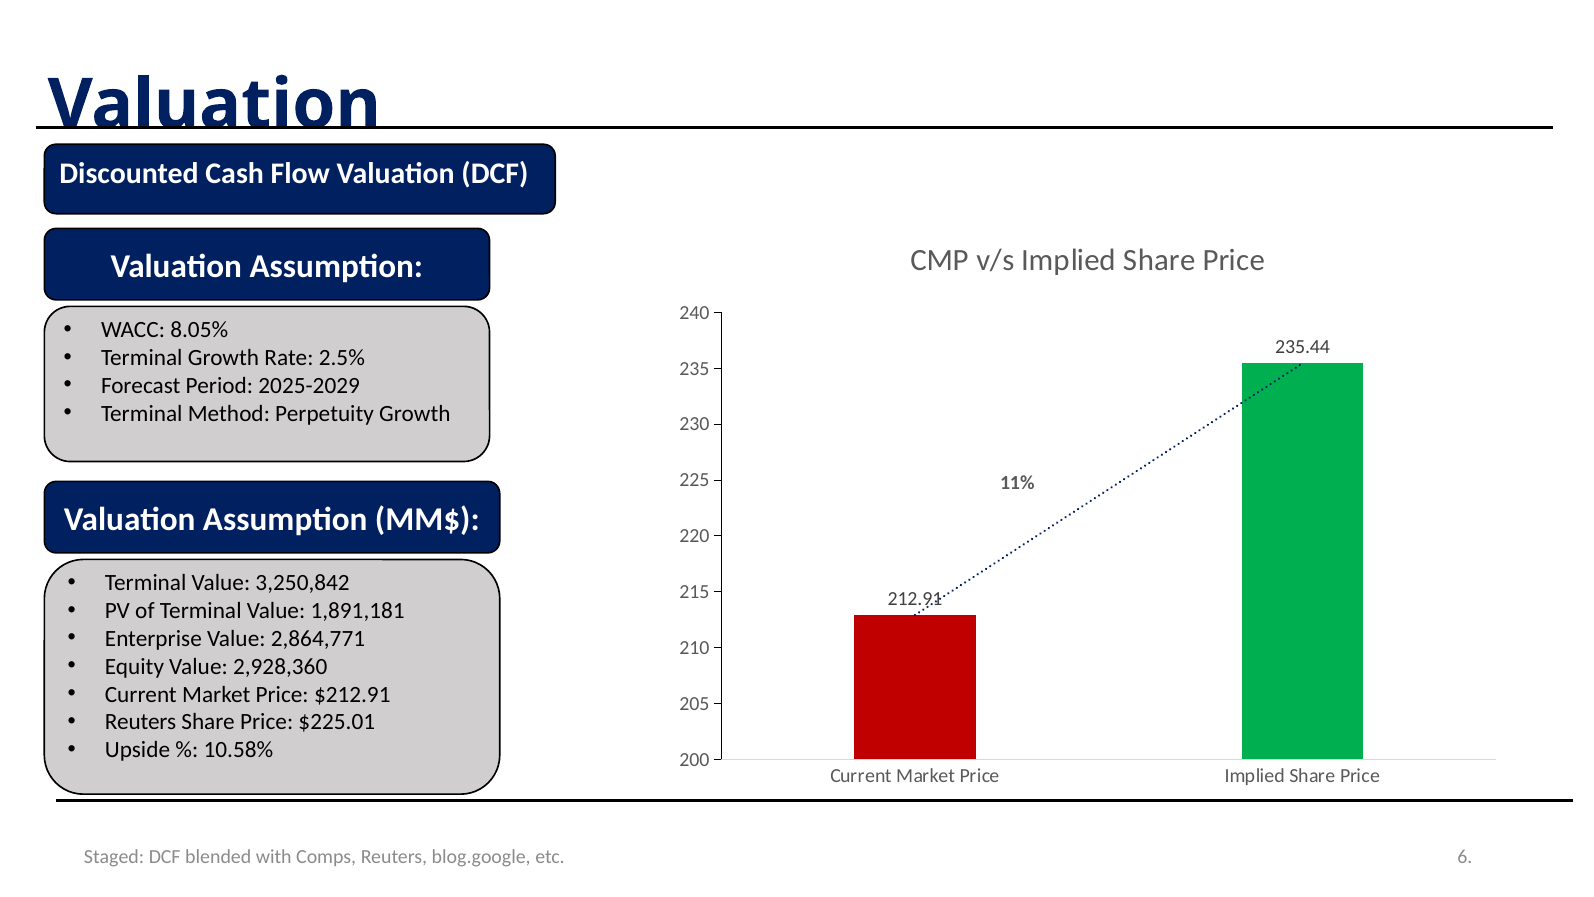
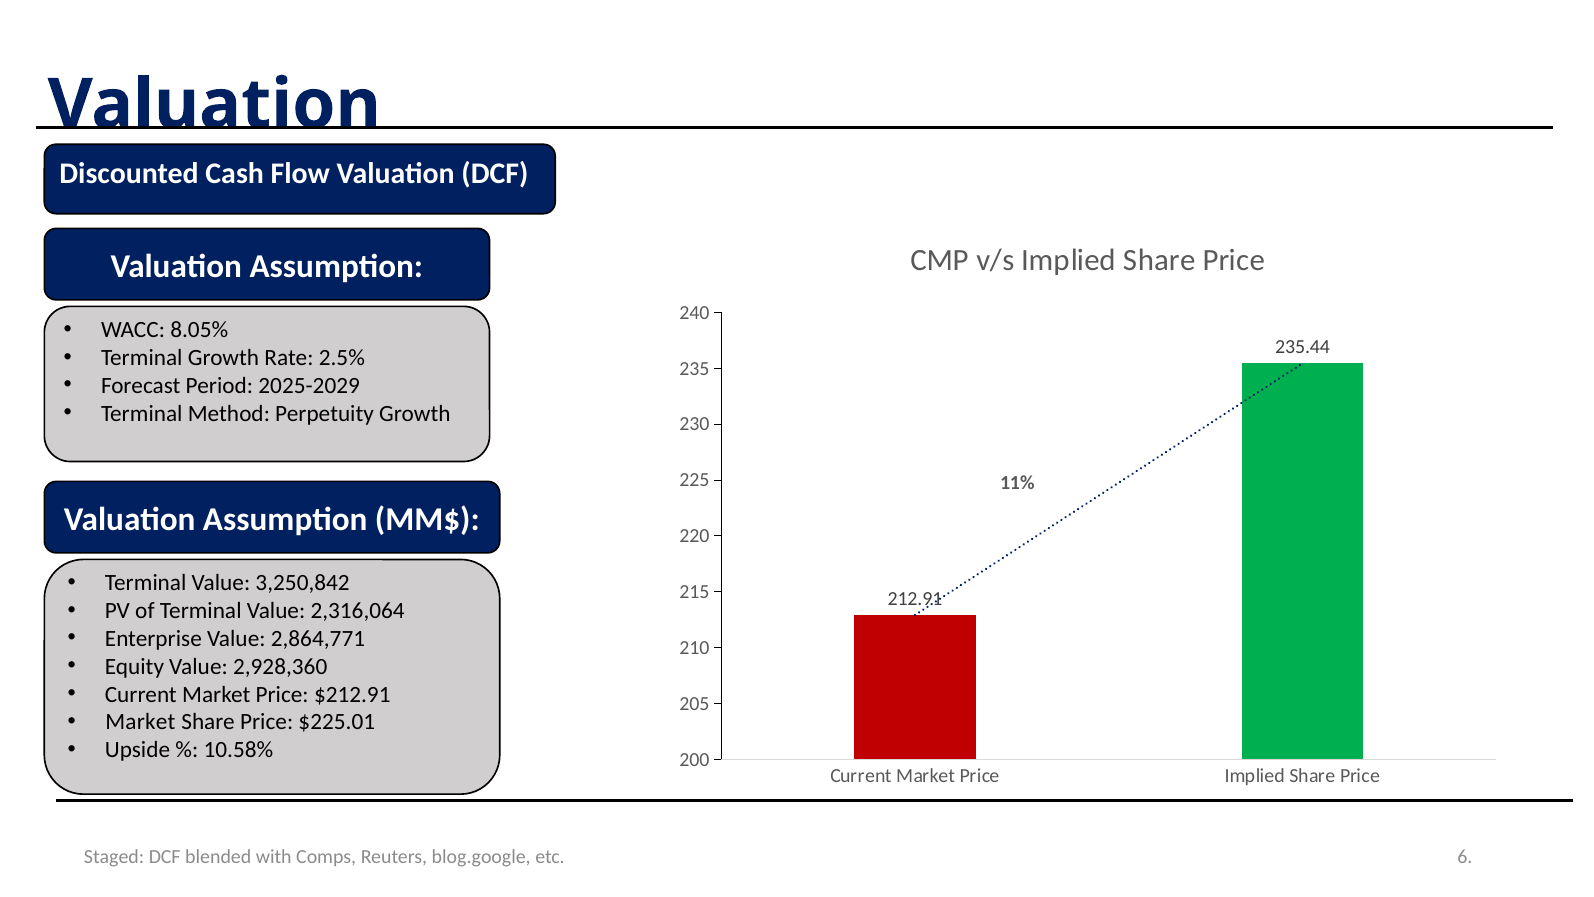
1,891,181: 1,891,181 -> 2,316,064 (358, 610)
Reuters: Reuters -> Market (140, 722)
